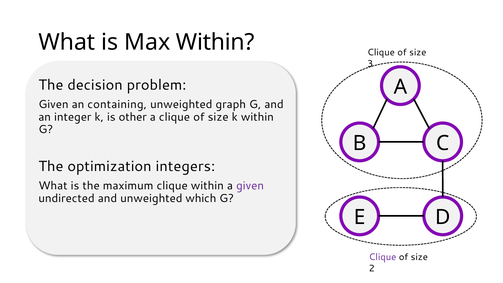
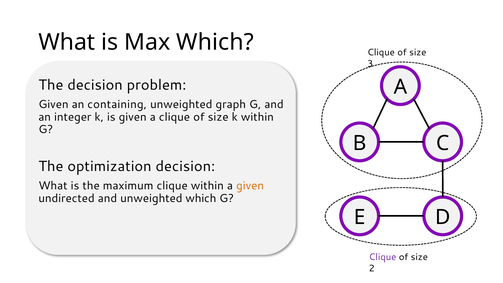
Max Within: Within -> Which (215, 42)
is other: other -> given (133, 117)
optimization integers: integers -> decision (185, 166)
given colour: purple -> orange (250, 186)
